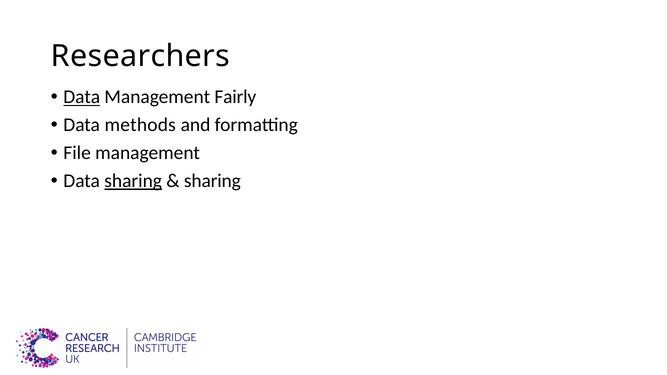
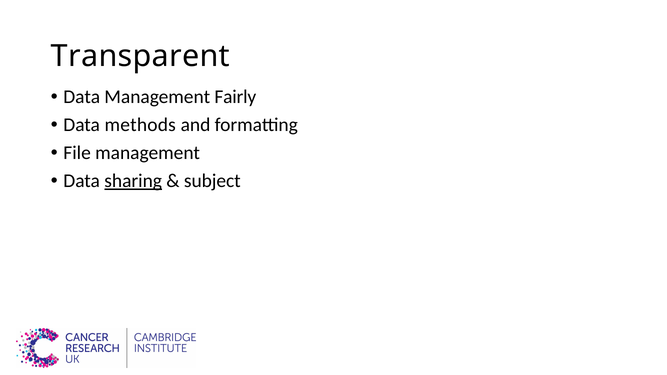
Researchers: Researchers -> Transparent (140, 56)
Data underline: present -> none (82, 97)
sharing: sharing -> subject (212, 181)
